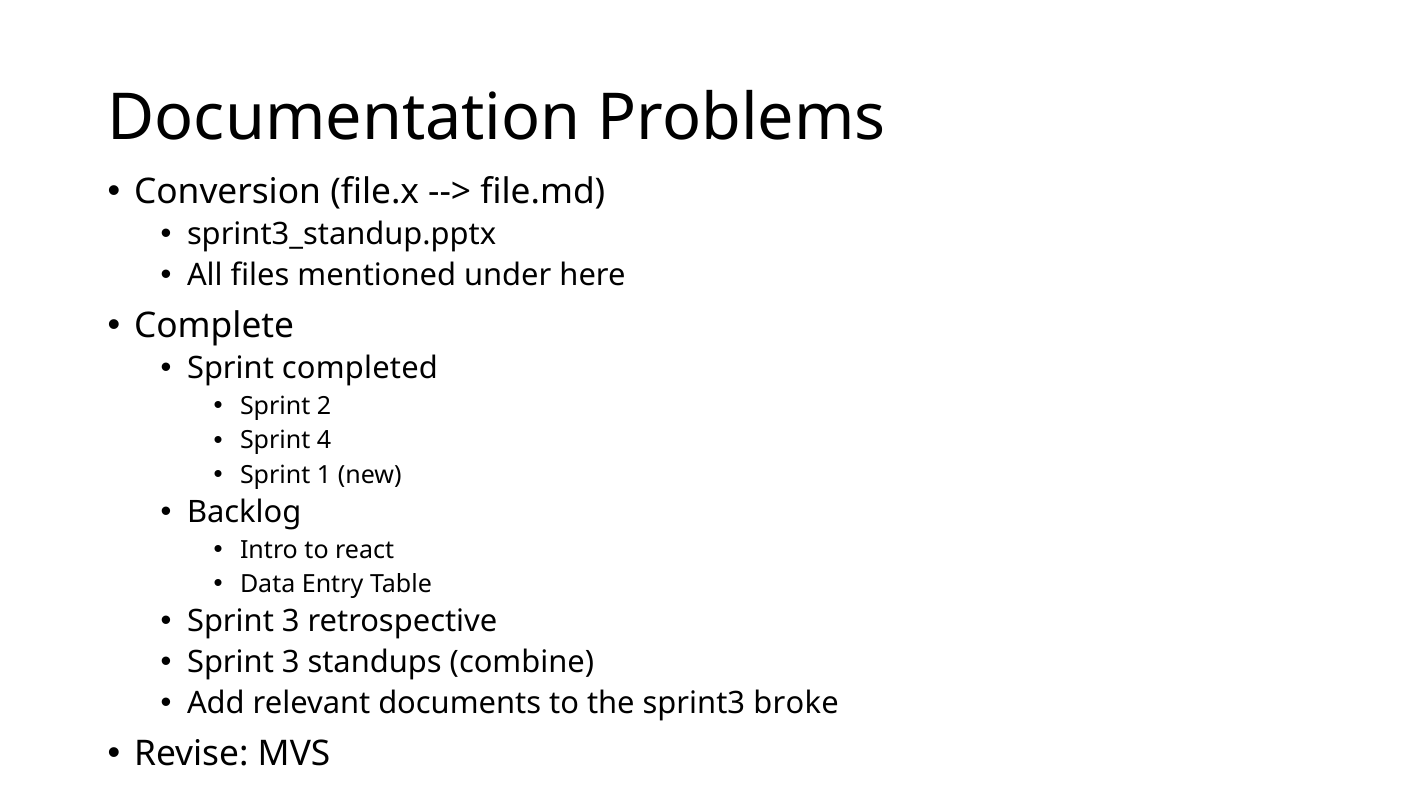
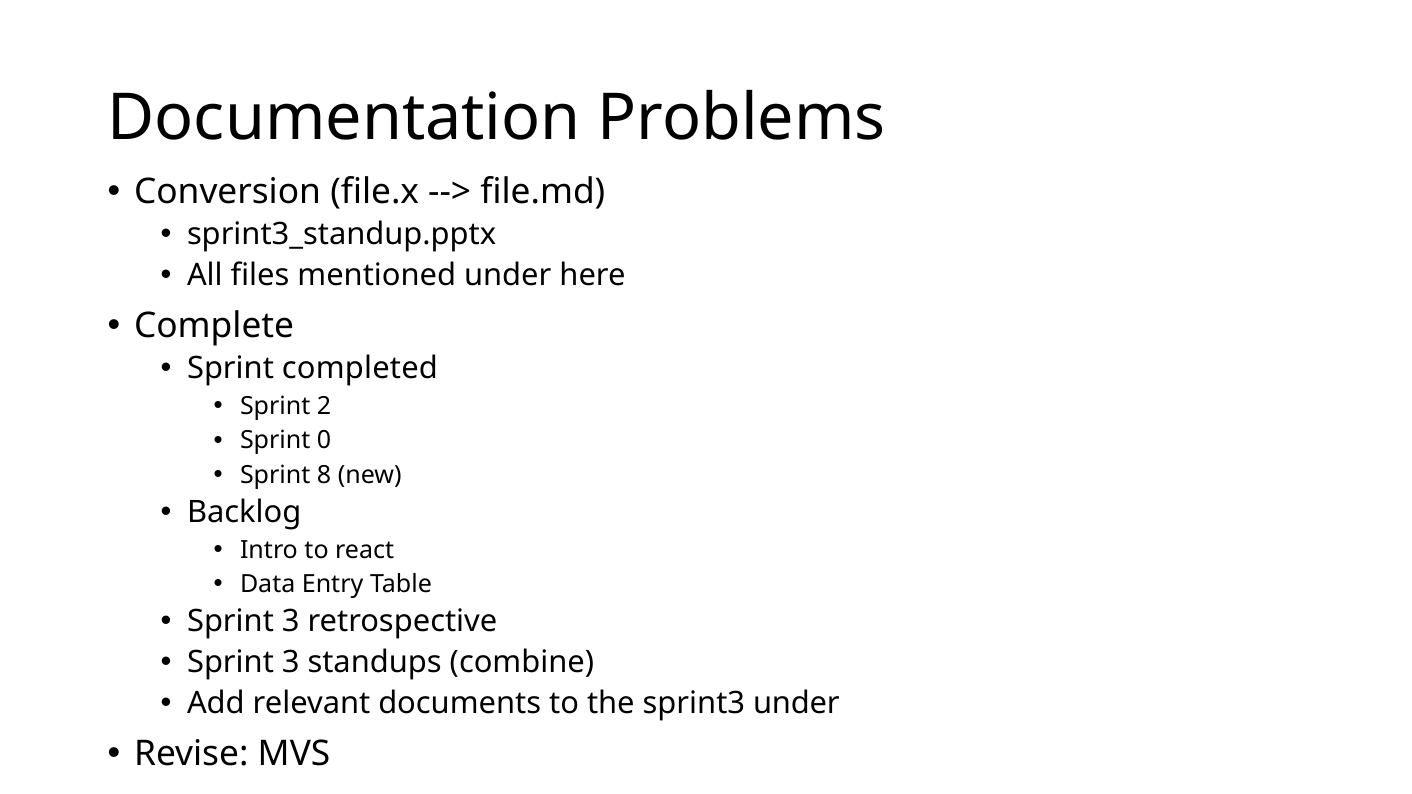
4: 4 -> 0 (324, 441)
1: 1 -> 8 (324, 475)
sprint3 broke: broke -> under (796, 703)
